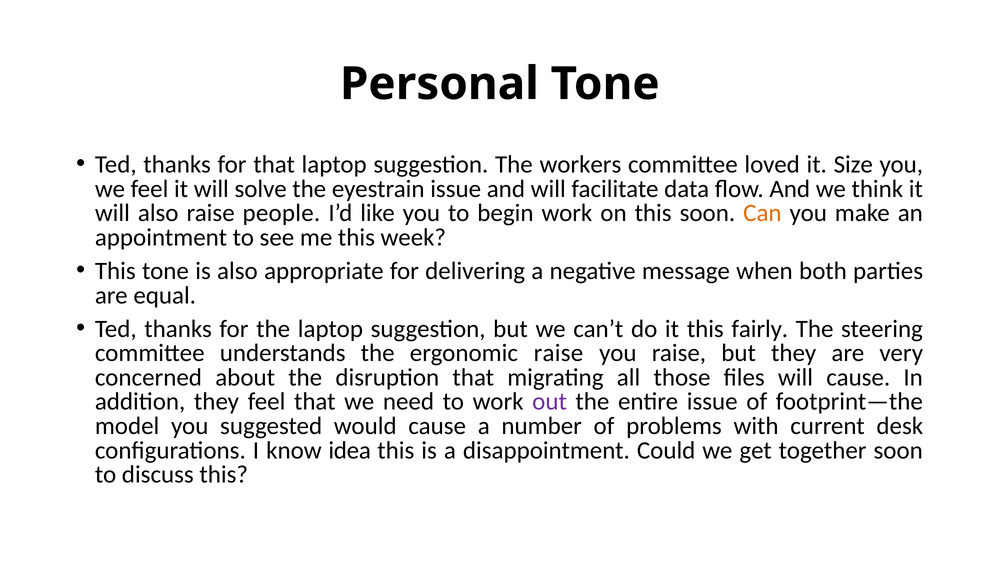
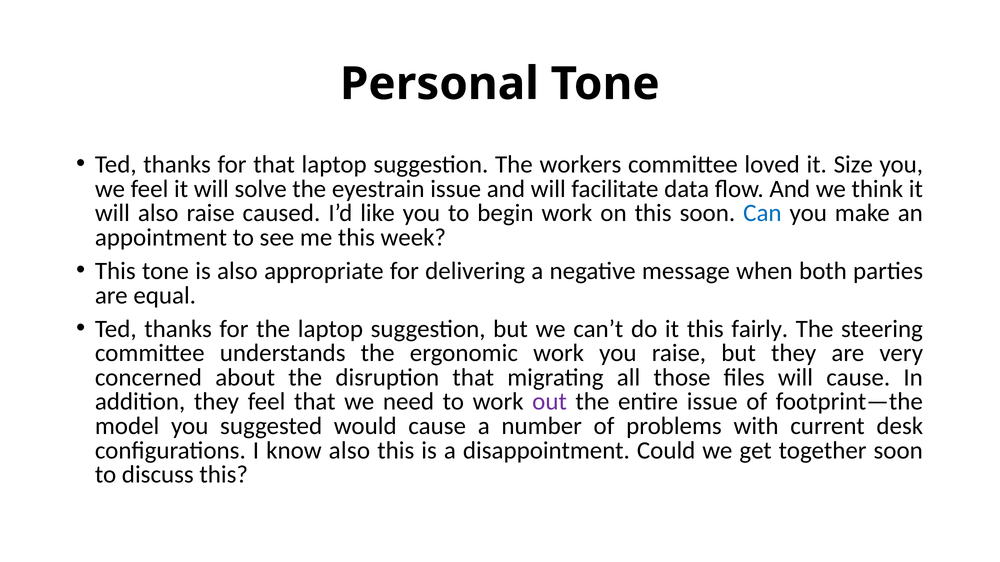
people: people -> caused (281, 213)
Can colour: orange -> blue (762, 213)
ergonomic raise: raise -> work (559, 353)
know idea: idea -> also (349, 451)
